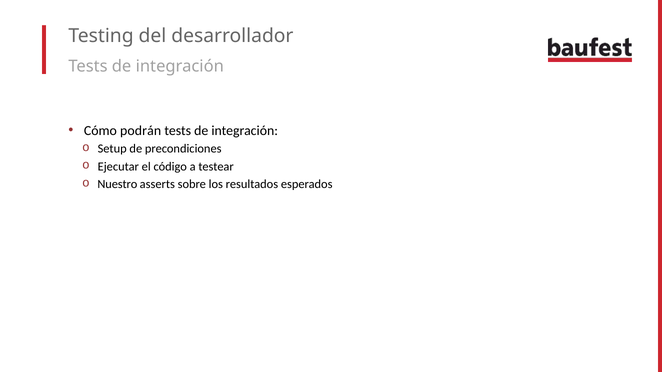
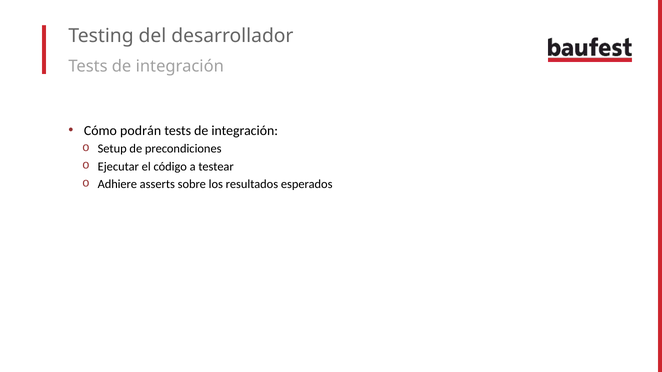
Nuestro: Nuestro -> Adhiere (117, 184)
